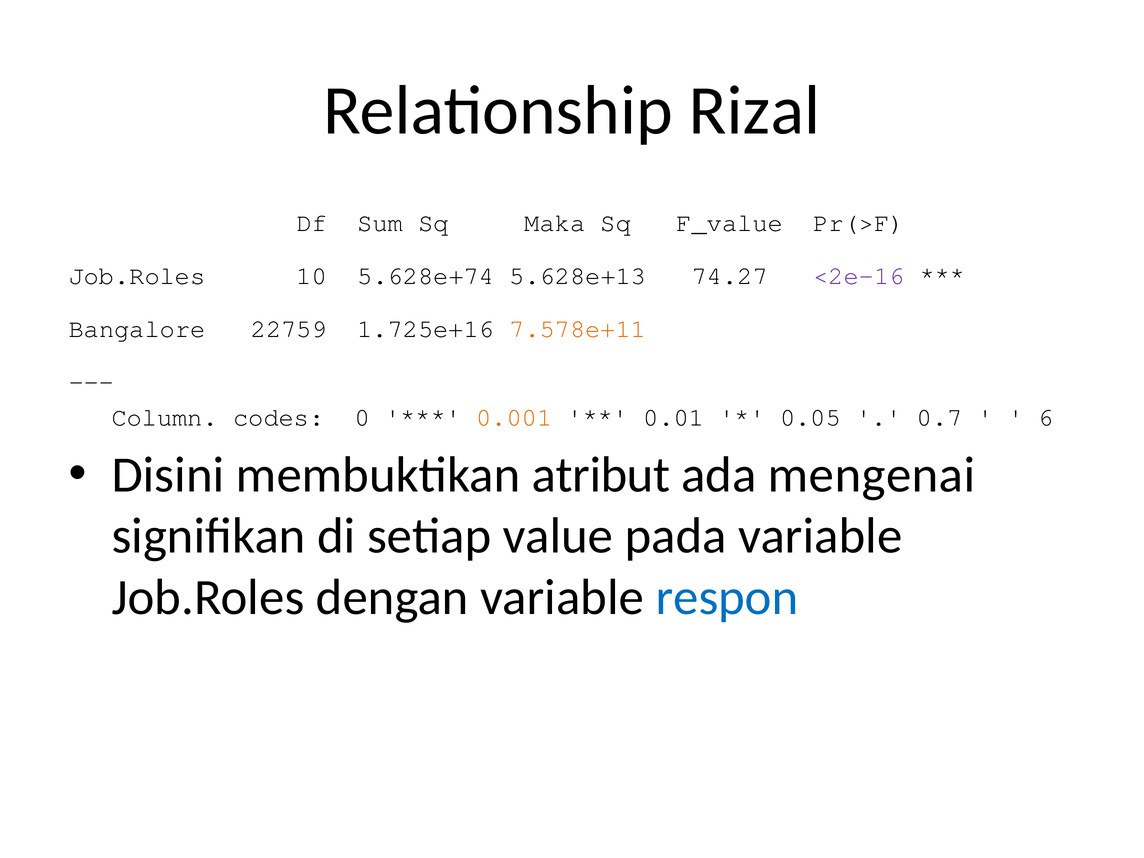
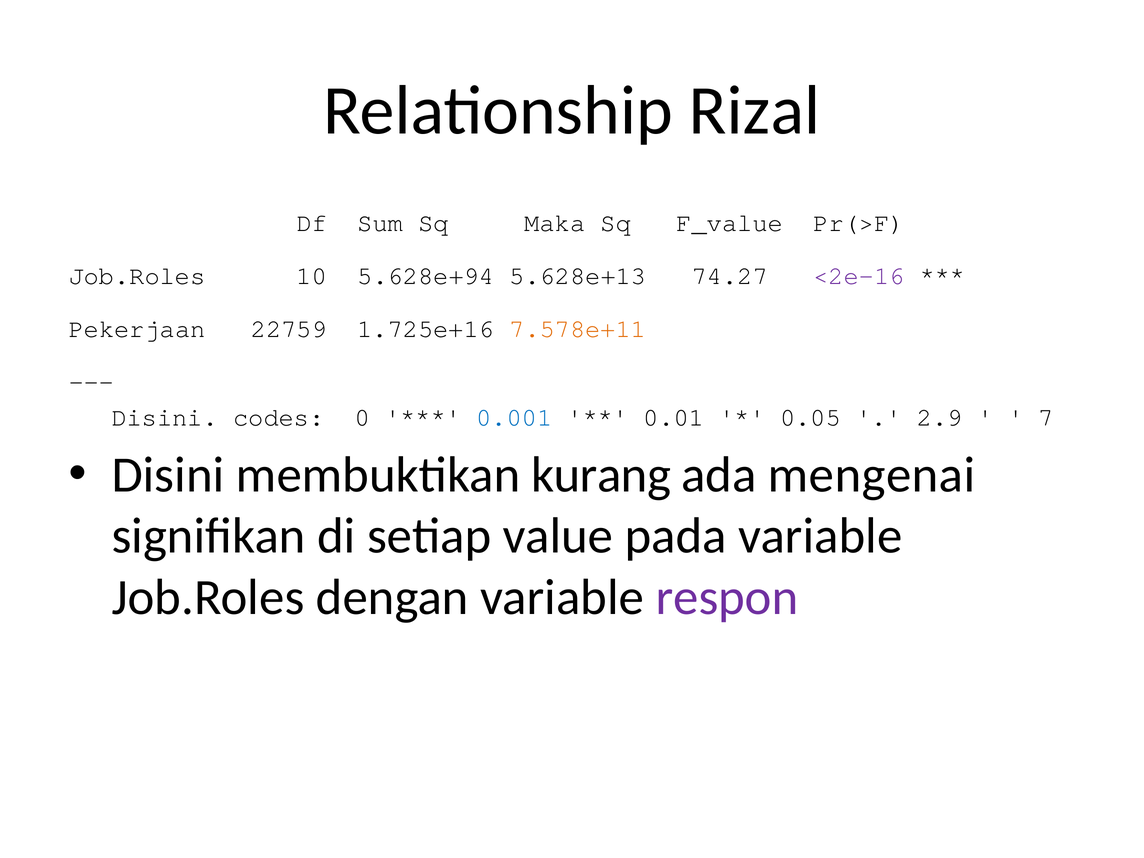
5.628e+74: 5.628e+74 -> 5.628e+94 (426, 276)
Bangalore: Bangalore -> Pekerjaan (137, 329)
Column: Column -> Disini (165, 417)
0.001 colour: orange -> blue (514, 417)
0.7: 0.7 -> 2.9 (940, 417)
6: 6 -> 7 (1046, 417)
atribut: atribut -> kurang (601, 475)
respon colour: blue -> purple (727, 597)
